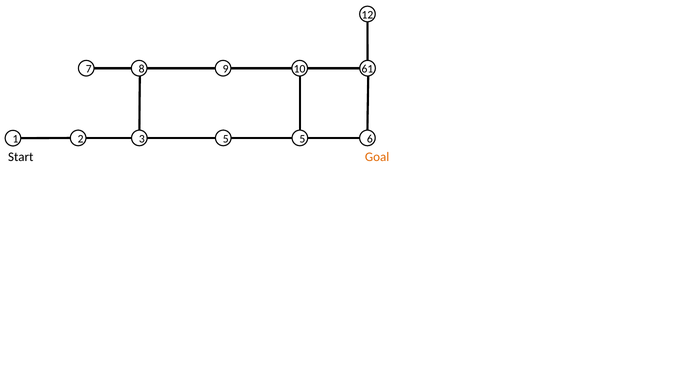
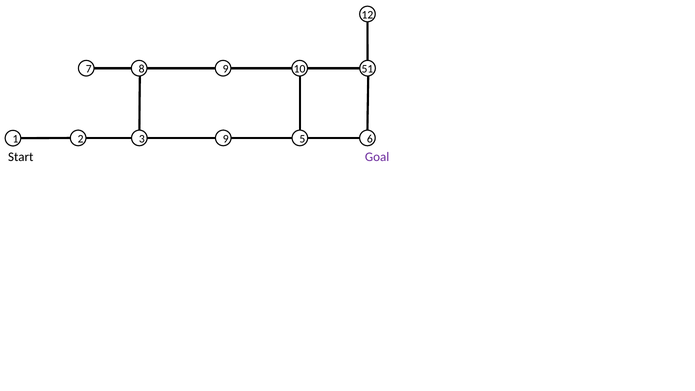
61: 61 -> 51 (367, 69)
3 5: 5 -> 9 (226, 139)
Goal colour: orange -> purple (377, 157)
